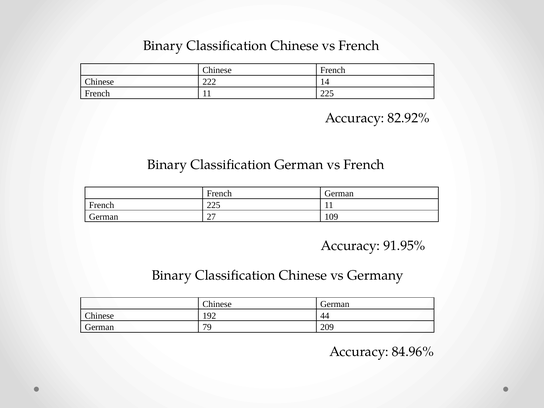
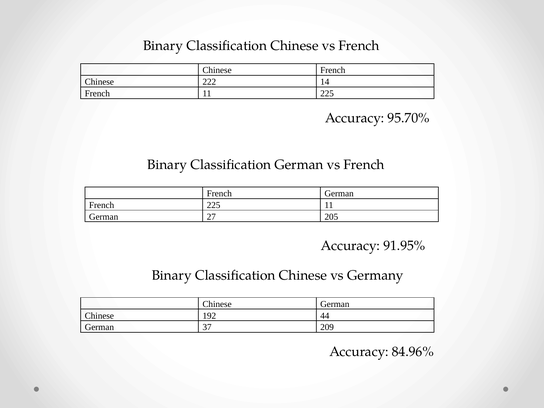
82.92%: 82.92% -> 95.70% (409, 118)
109: 109 -> 205 (331, 217)
79: 79 -> 37 (207, 327)
